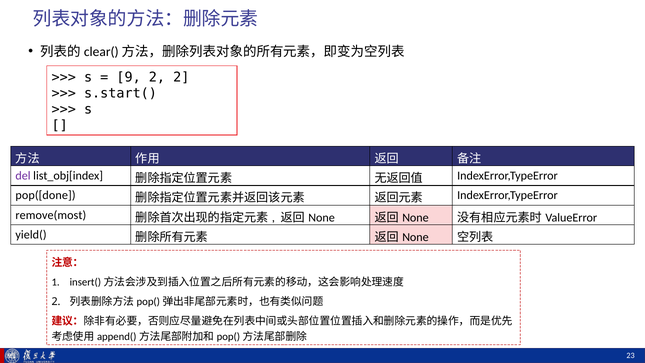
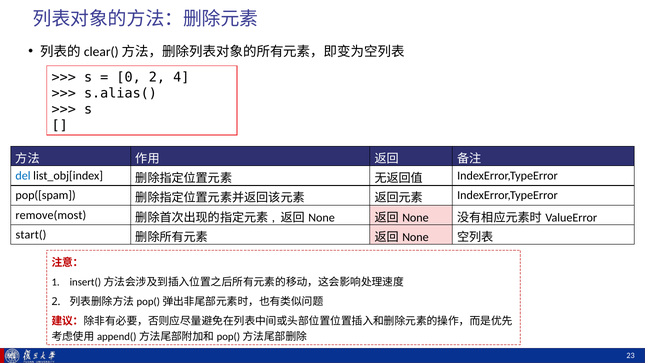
9: 9 -> 0 (129, 77)
2 2: 2 -> 4 (181, 77)
s.start(: s.start( -> s.alias( (120, 93)
del colour: purple -> blue (23, 176)
pop([done: pop([done -> pop([spam (46, 195)
yield(: yield( -> start( (31, 235)
